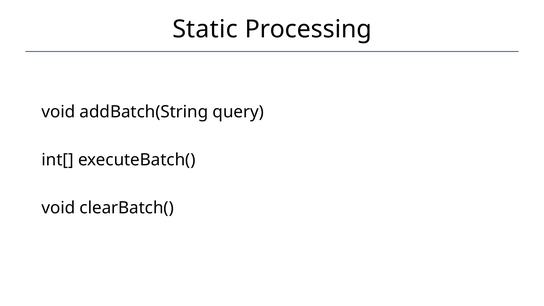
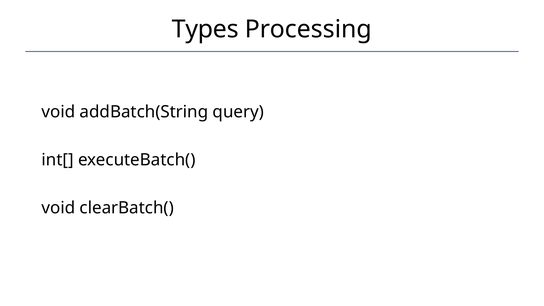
Static: Static -> Types (205, 29)
